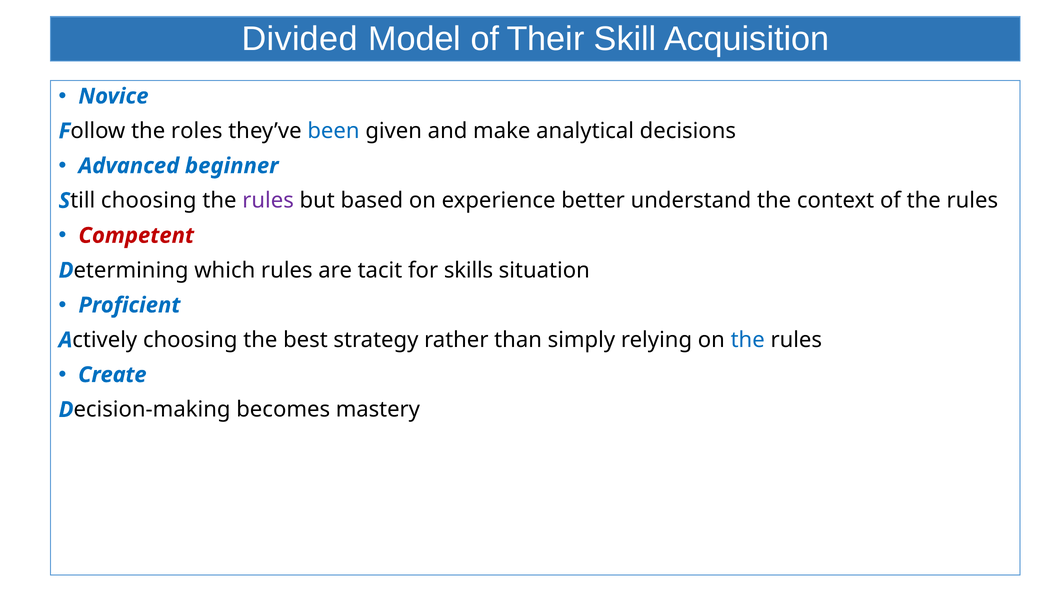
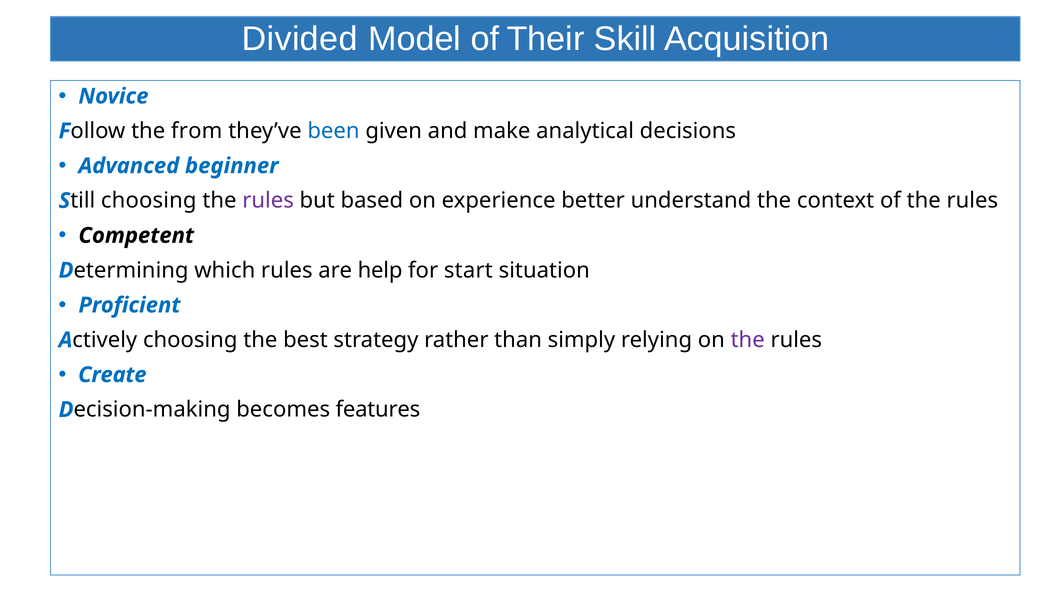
roles: roles -> from (197, 131)
Competent colour: red -> black (136, 236)
tacit: tacit -> help (380, 271)
skills: skills -> start (468, 271)
the colour: blue -> purple (748, 340)
mastery: mastery -> features (378, 410)
